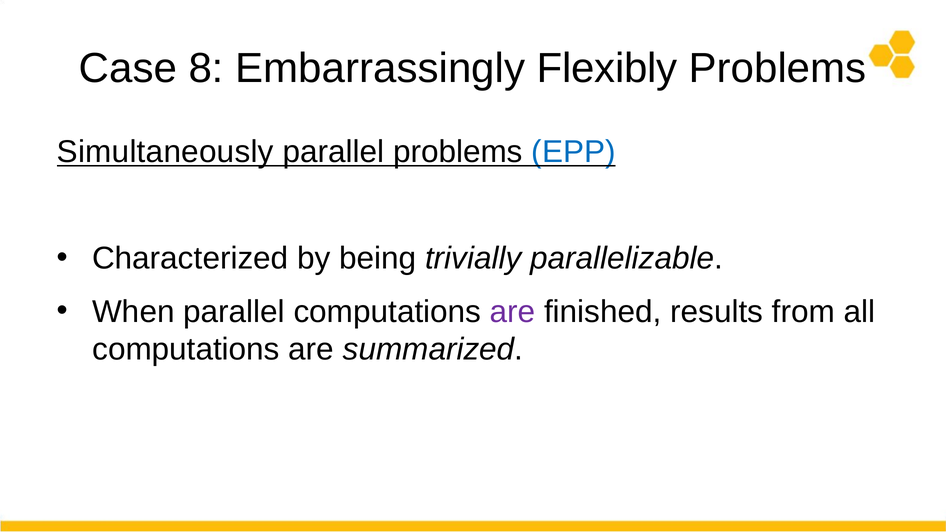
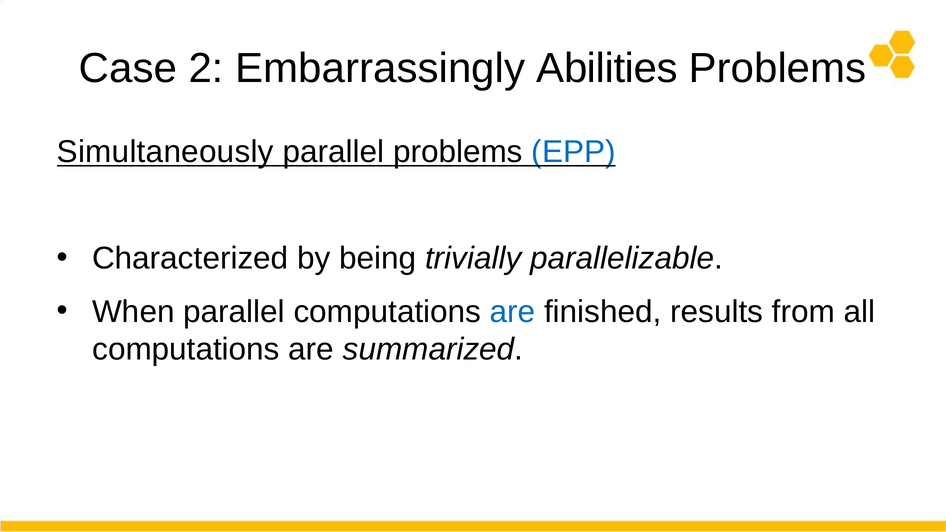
8: 8 -> 2 (206, 69)
Flexibly: Flexibly -> Abilities (607, 69)
are colour: purple -> blue (513, 312)
